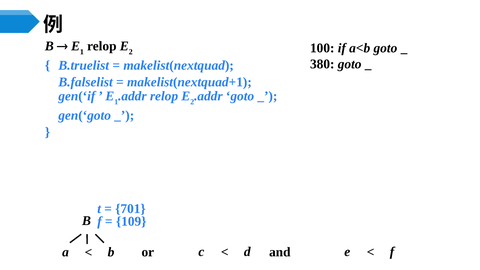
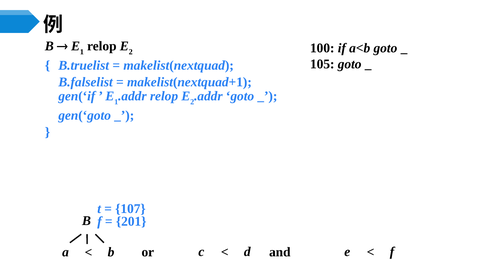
380: 380 -> 105 (322, 64)
701: 701 -> 107 (130, 209)
109: 109 -> 201 (131, 222)
